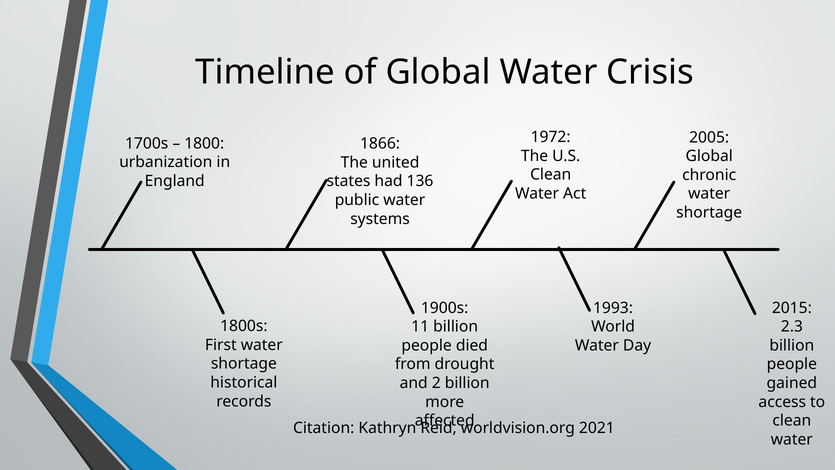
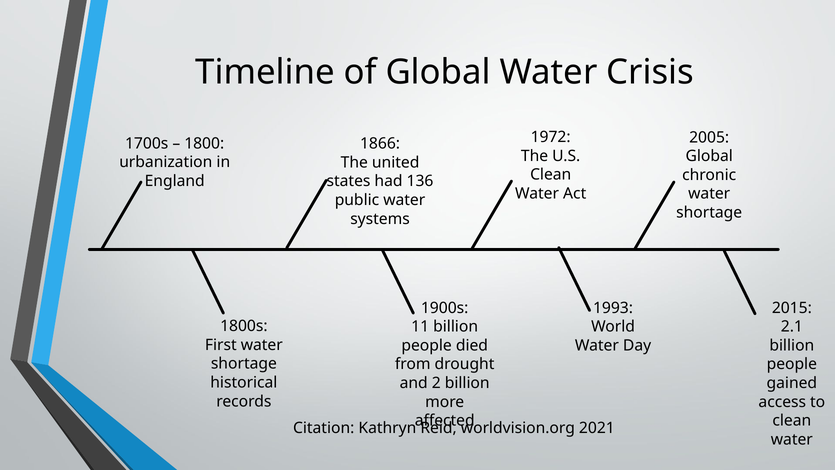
2.3: 2.3 -> 2.1 (792, 326)
